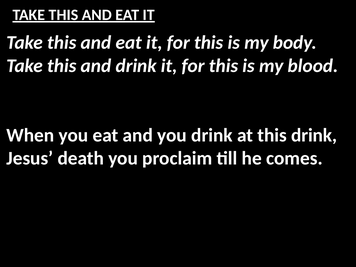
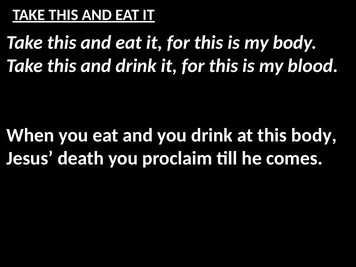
this drink: drink -> body (314, 135)
